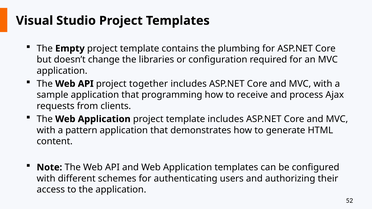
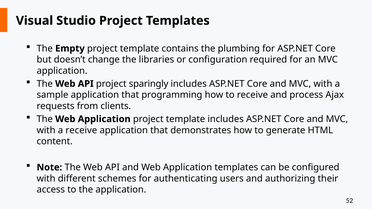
together: together -> sparingly (149, 84)
a pattern: pattern -> receive (81, 130)
